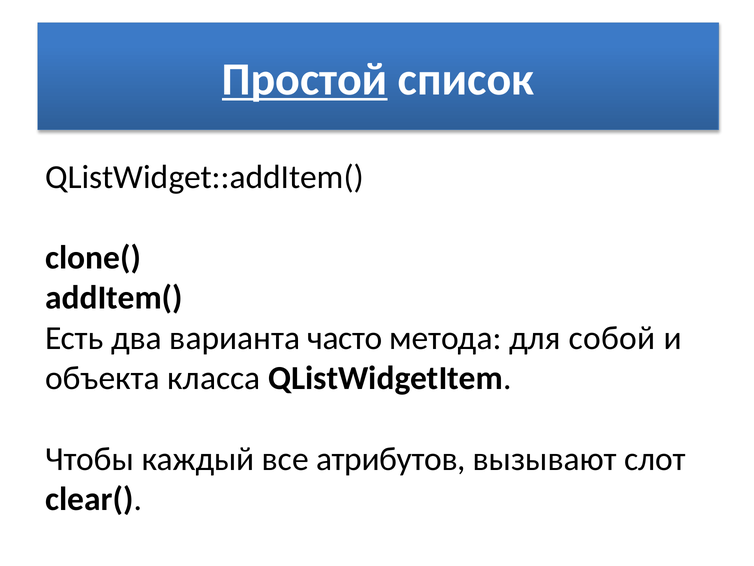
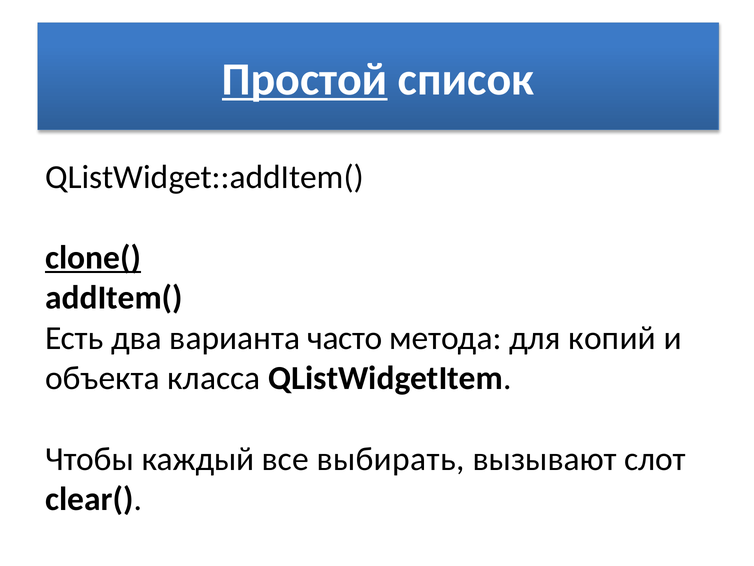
clone( underline: none -> present (93, 257)
собой: собой -> копий (612, 338)
атрибутов: атрибутов -> выбирать (391, 459)
